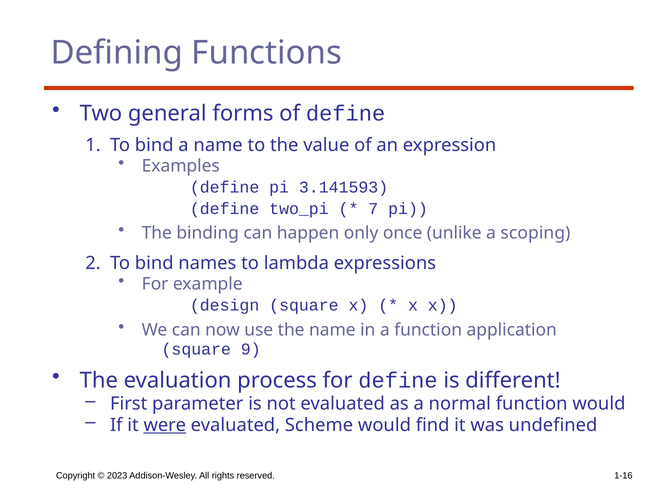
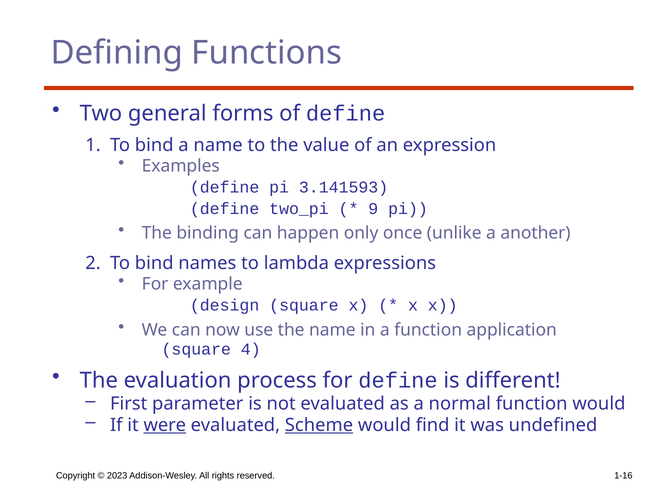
7: 7 -> 9 (373, 209)
scoping: scoping -> another (536, 233)
9: 9 -> 4 (251, 350)
Scheme underline: none -> present (319, 426)
